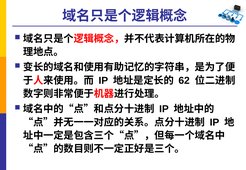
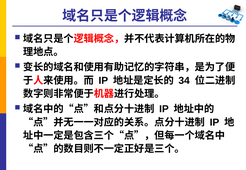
62: 62 -> 34 (184, 81)
